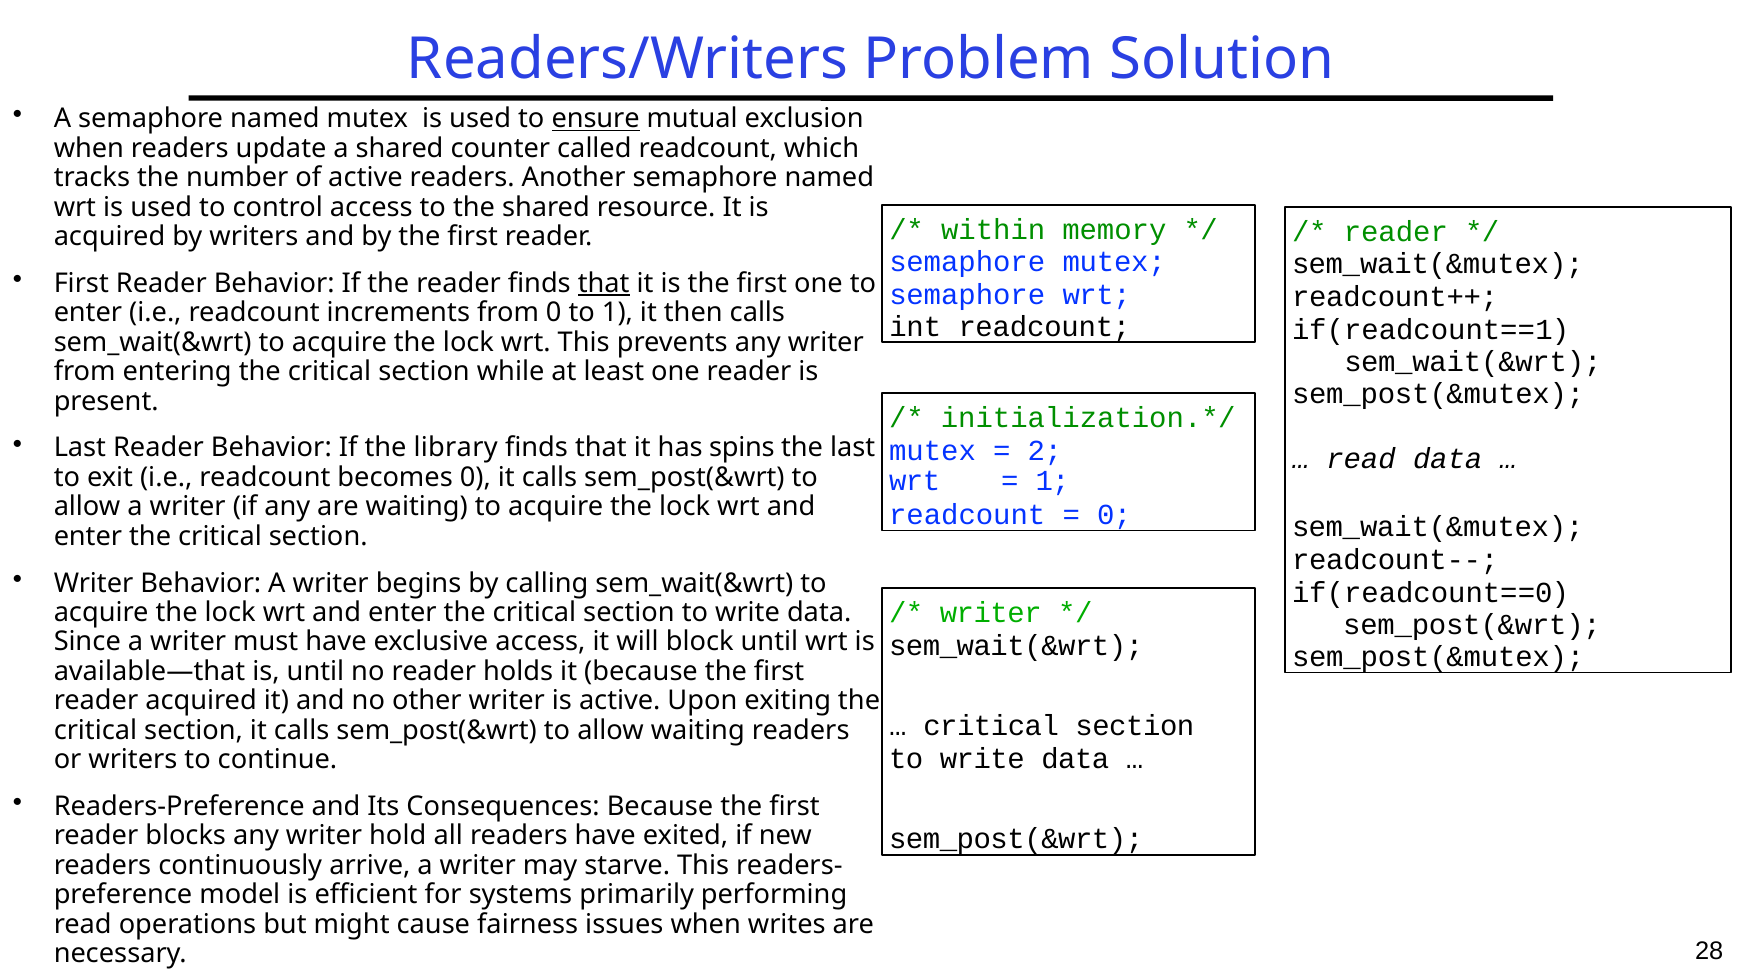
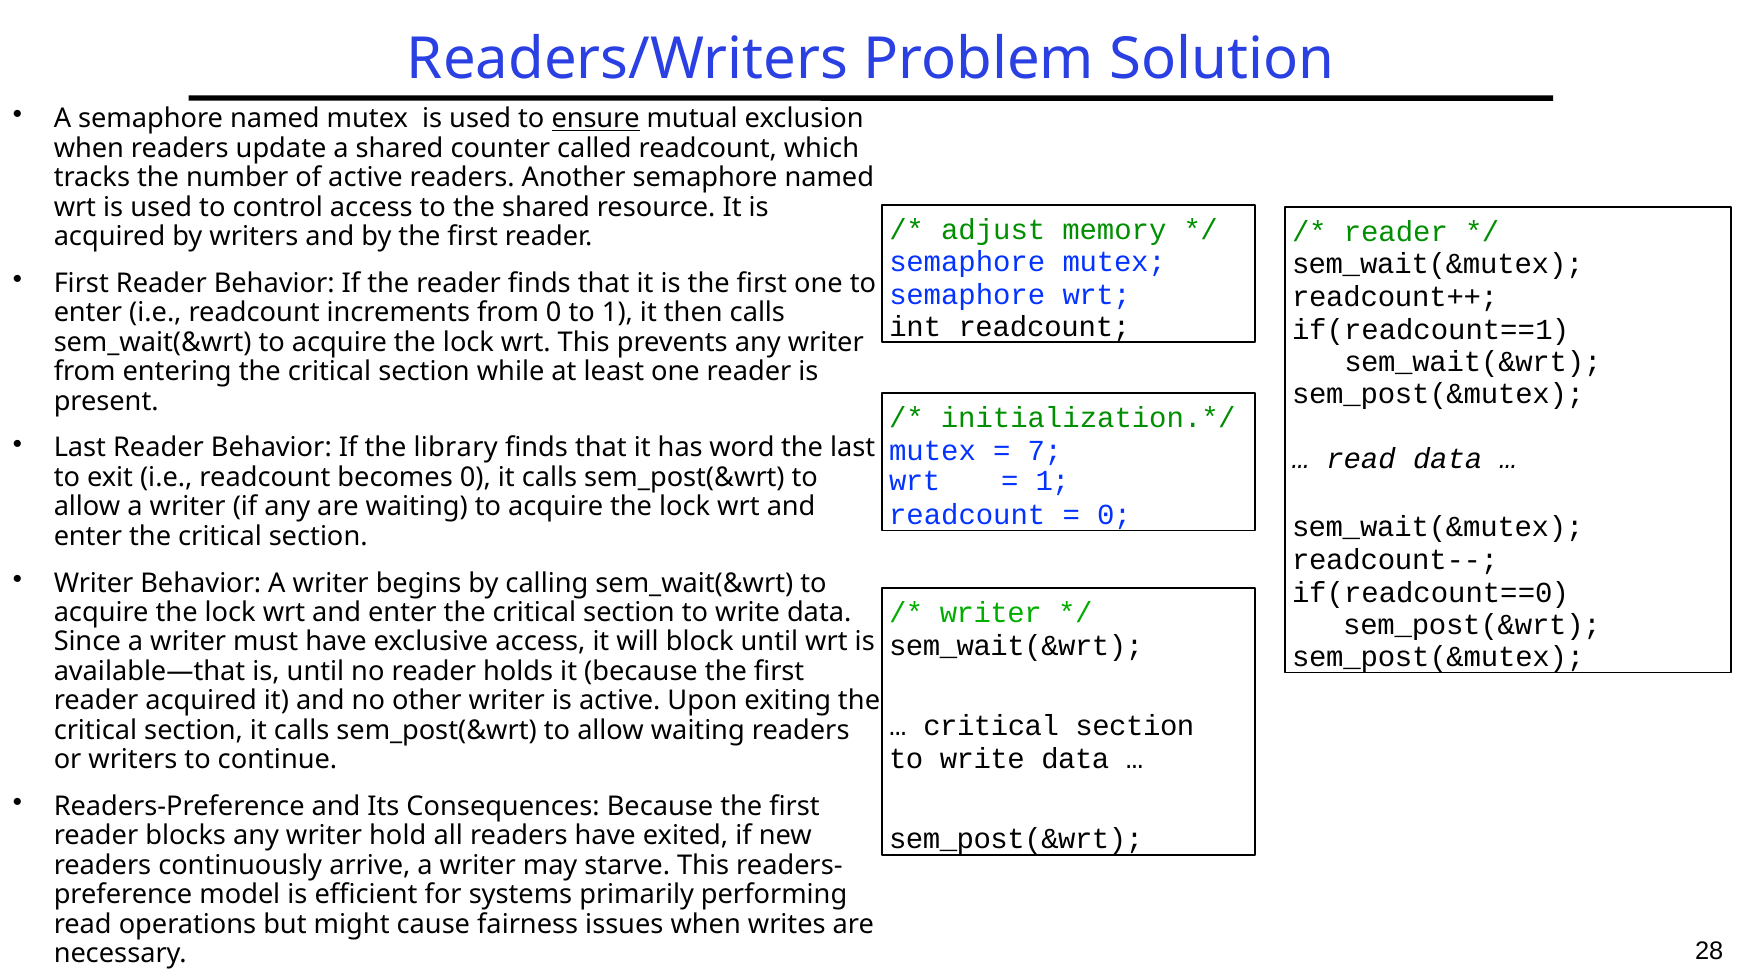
within: within -> adjust (993, 230)
that underline: present -> none (604, 283)
spins: spins -> word (742, 448)
2: 2 -> 7 (1045, 450)
